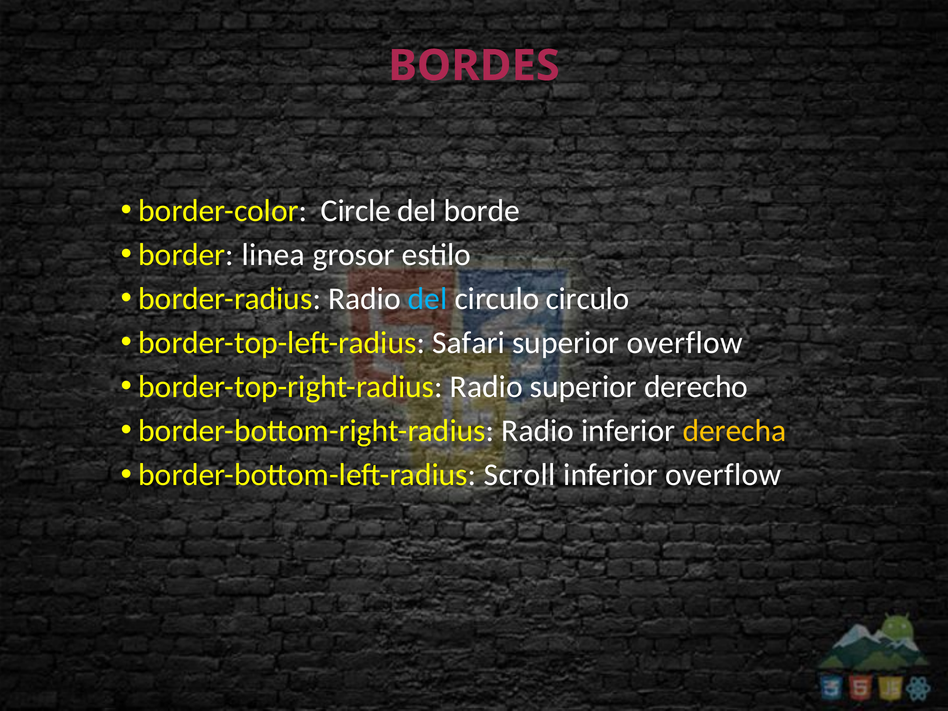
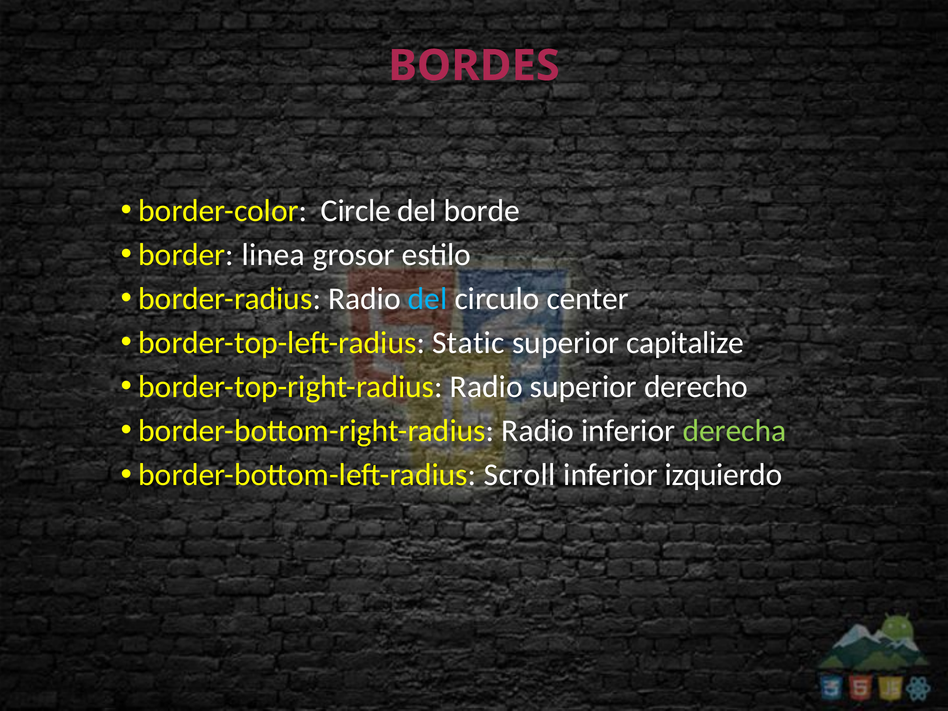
circulo circulo: circulo -> center (588, 299)
Safari: Safari -> Static (468, 343)
superior overflow: overflow -> capitalize (685, 343)
derecha colour: yellow -> light green (734, 431)
inferior overflow: overflow -> izquierdo (724, 475)
